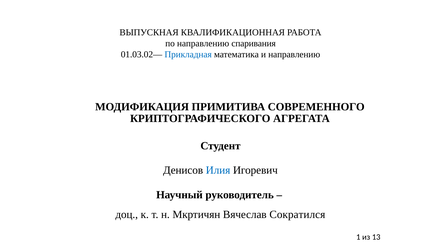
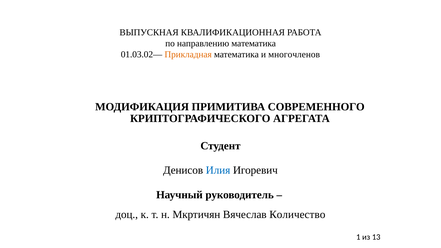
направлению спаривания: спаривания -> математика (254, 43)
Прикладная colour: blue -> orange (188, 54)
и направлению: направлению -> многочленов (294, 54)
Сократился: Сократился -> Количество (297, 215)
